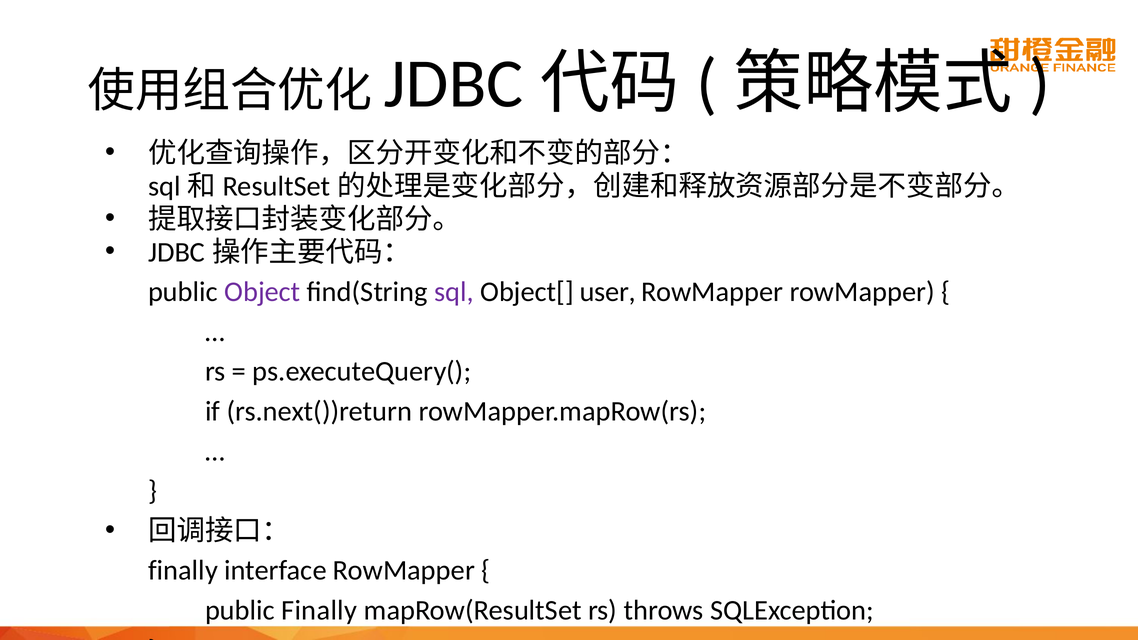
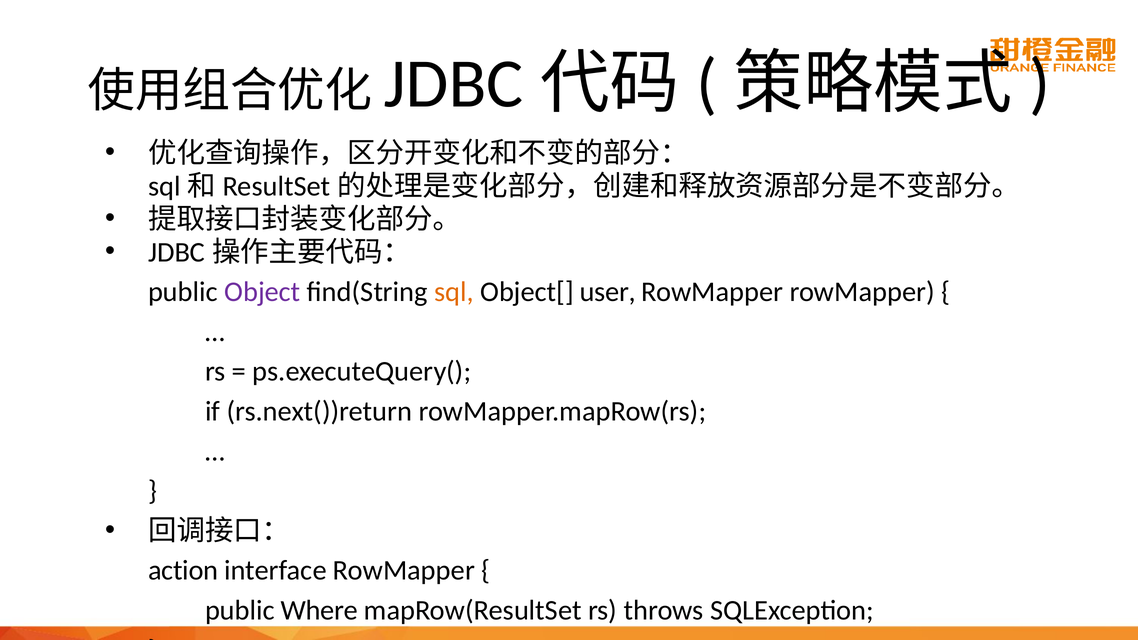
sql colour: purple -> orange (454, 292)
finally: finally -> action (183, 571)
public Finally: Finally -> Where (319, 611)
